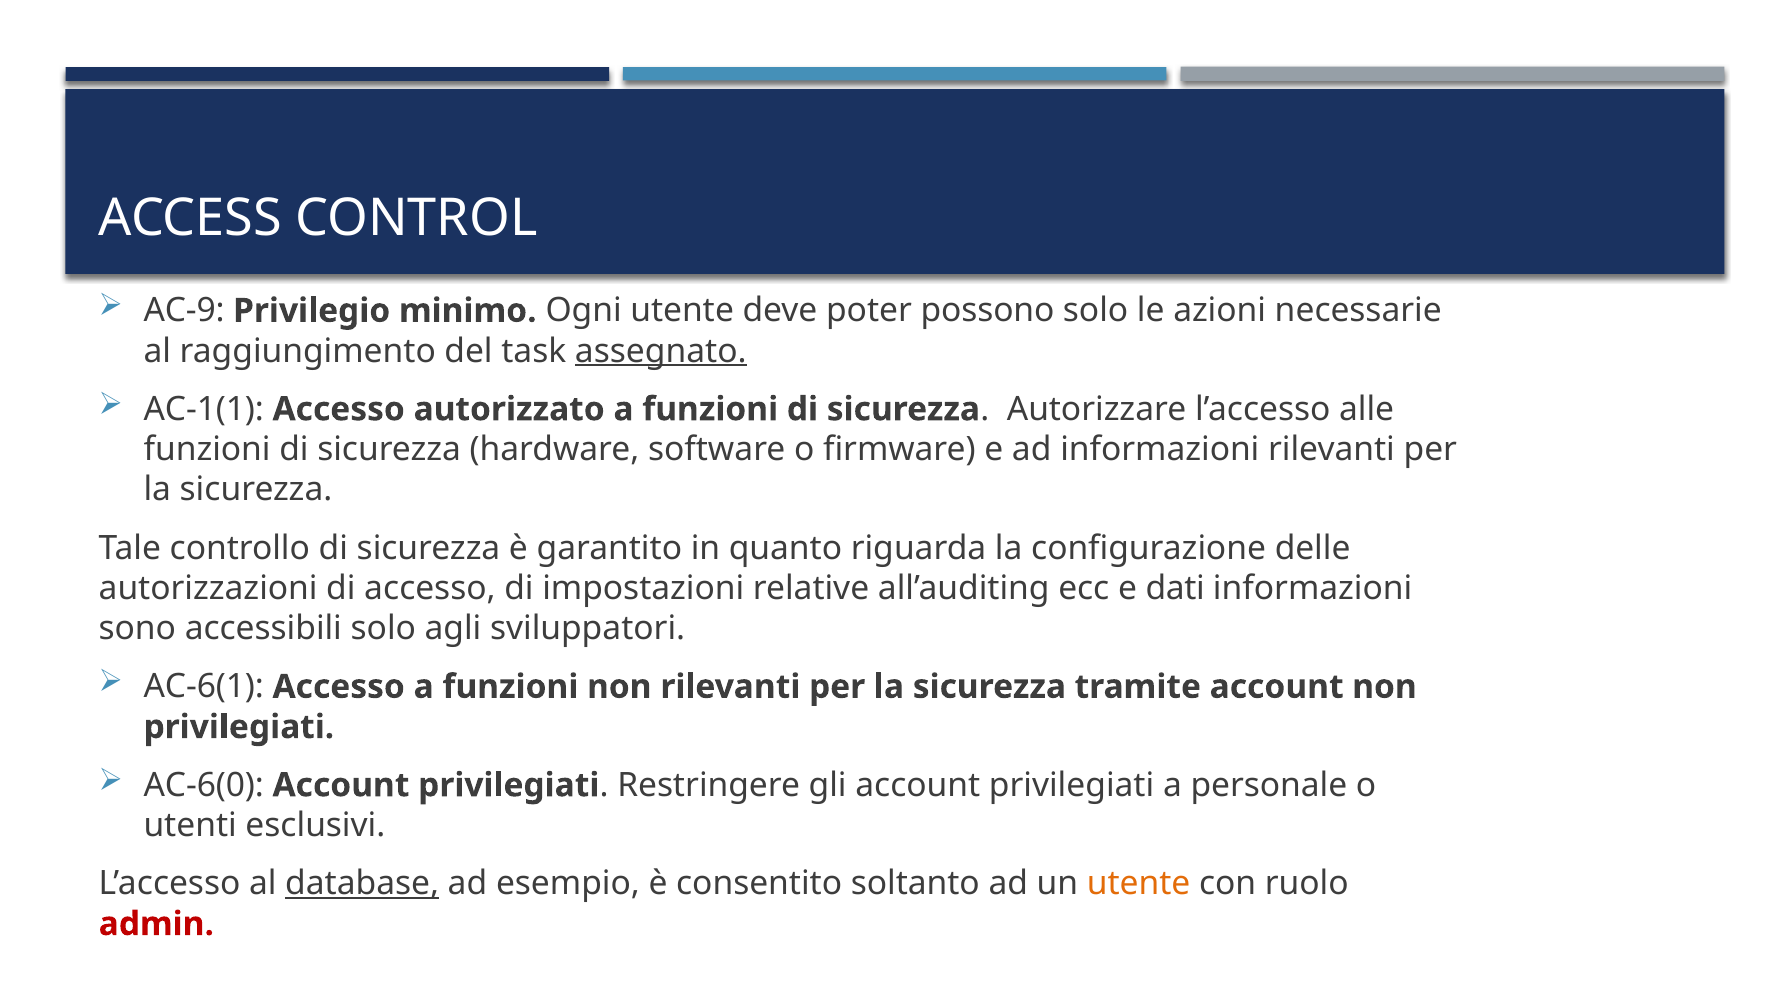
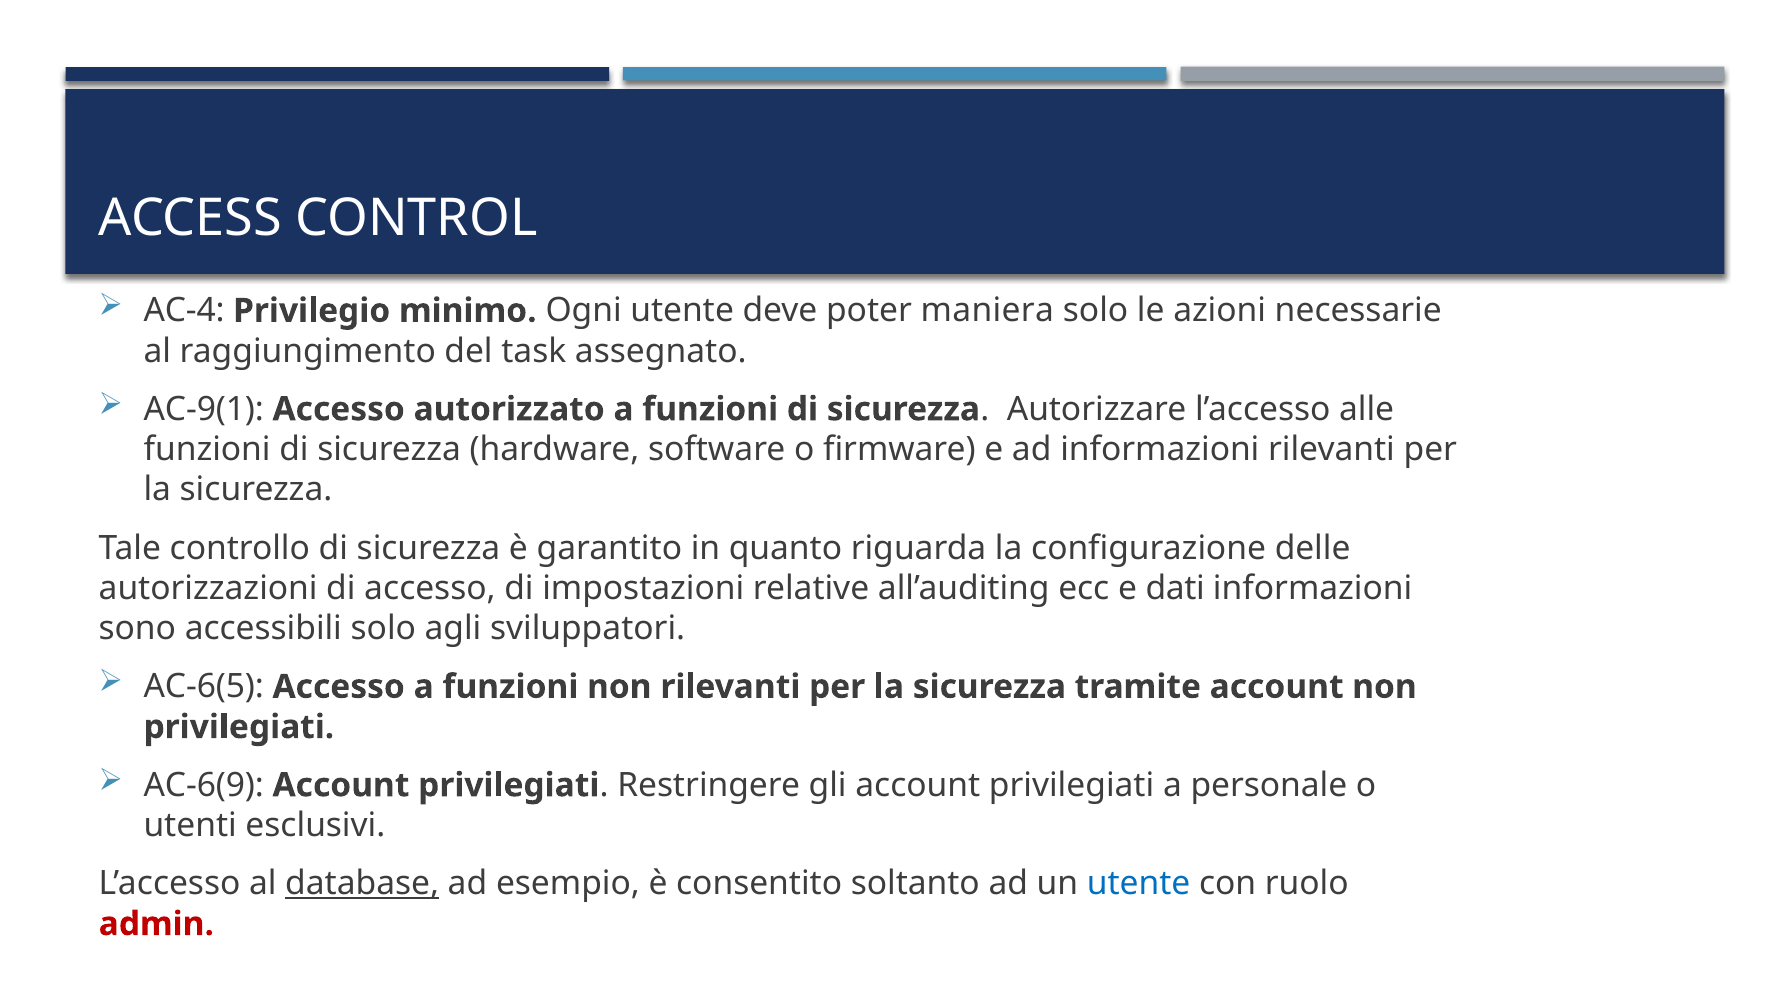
AC-9: AC-9 -> AC-4 (184, 311)
possono: possono -> maniera (987, 311)
assegnato underline: present -> none (661, 351)
AC-1(1: AC-1(1 -> AC-9(1 (204, 409)
AC-6(1: AC-6(1 -> AC-6(5 (204, 687)
AC-6(0: AC-6(0 -> AC-6(9 (204, 785)
utente colour: orange -> blue (1139, 884)
